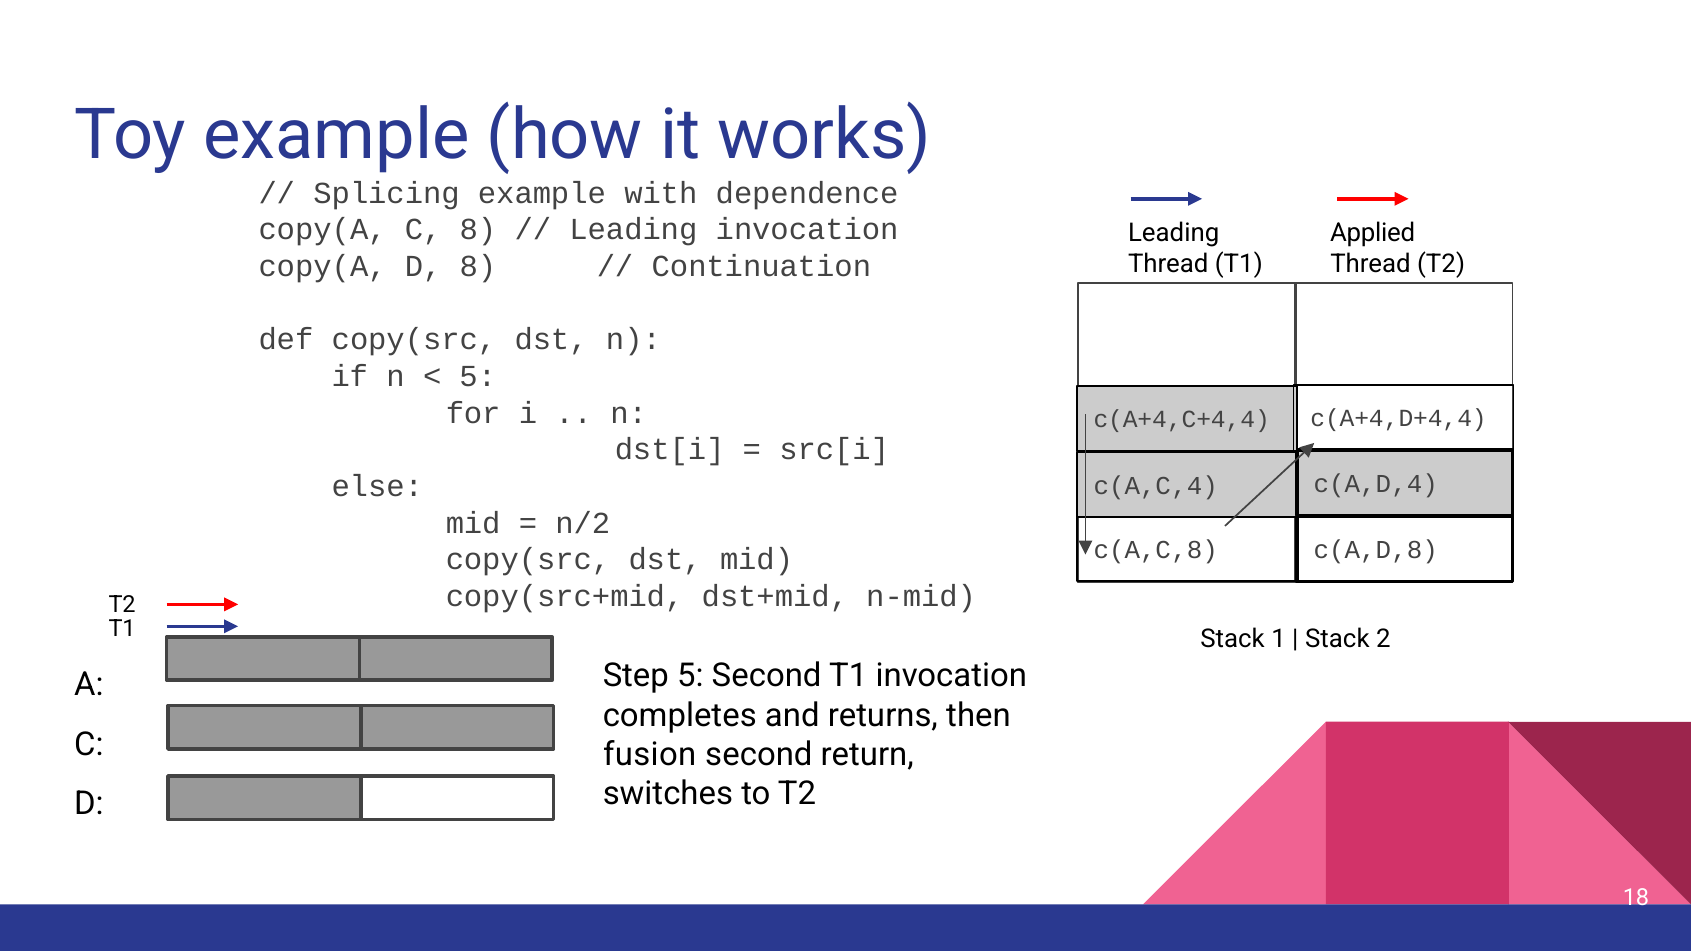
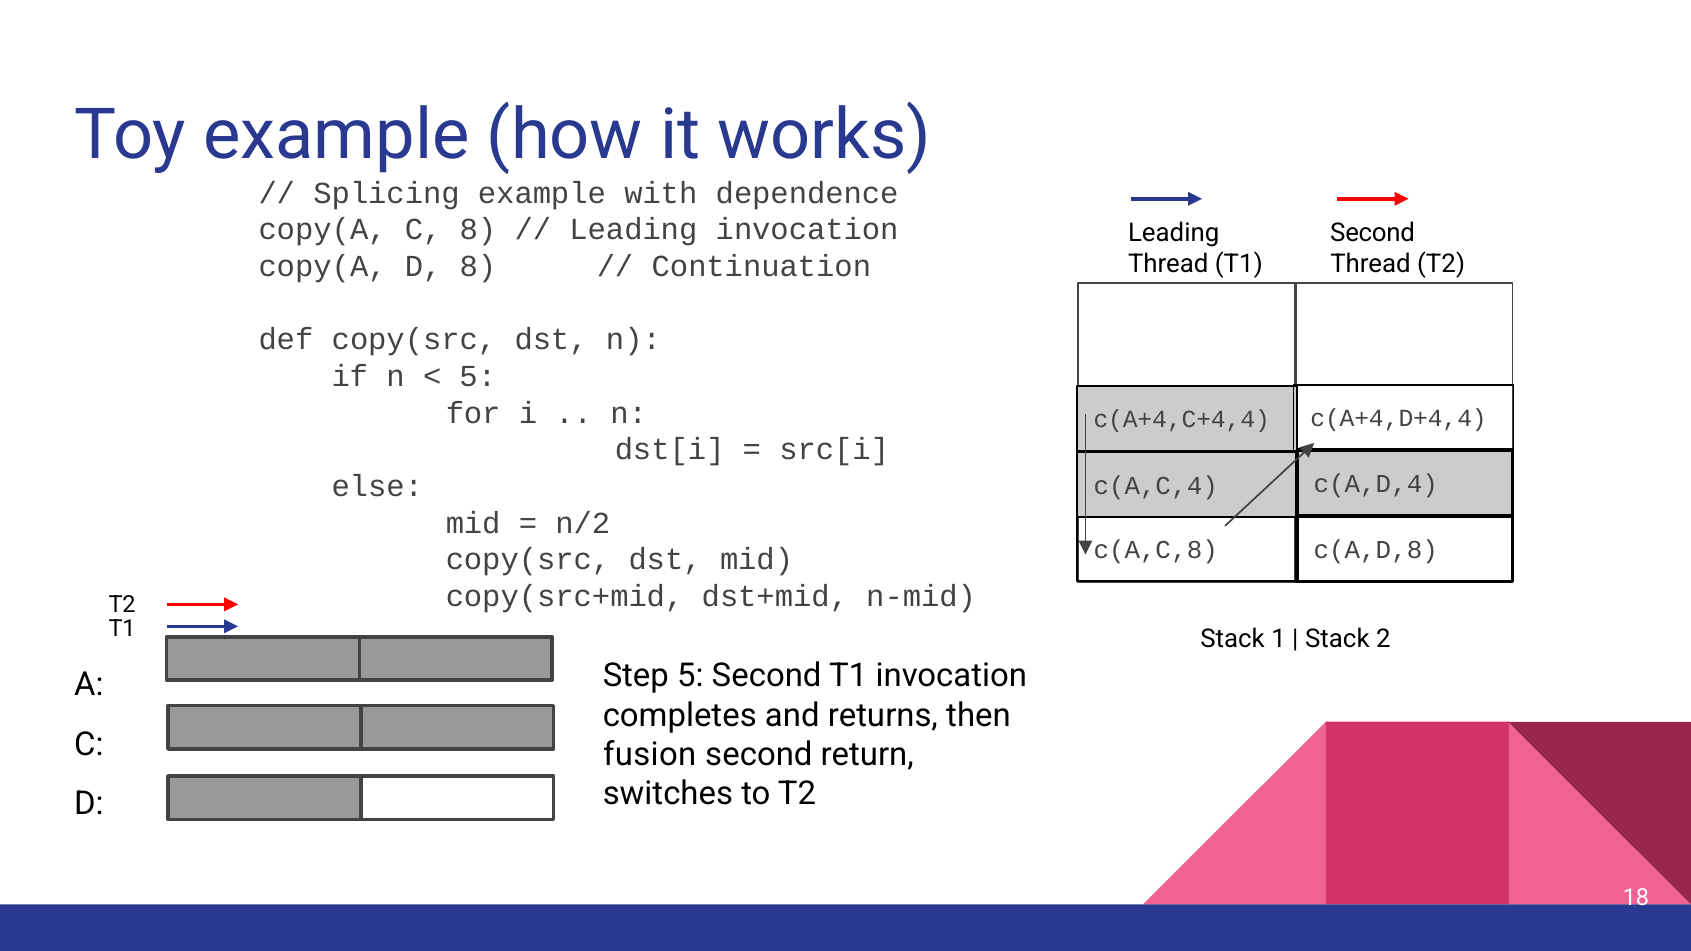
Applied: Applied -> Second (1373, 233)
